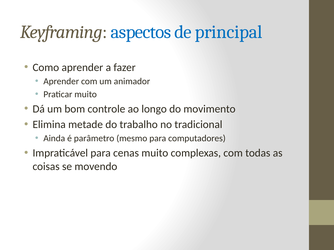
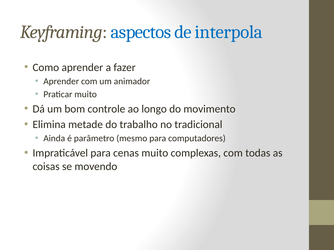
principal: principal -> interpola (229, 32)
